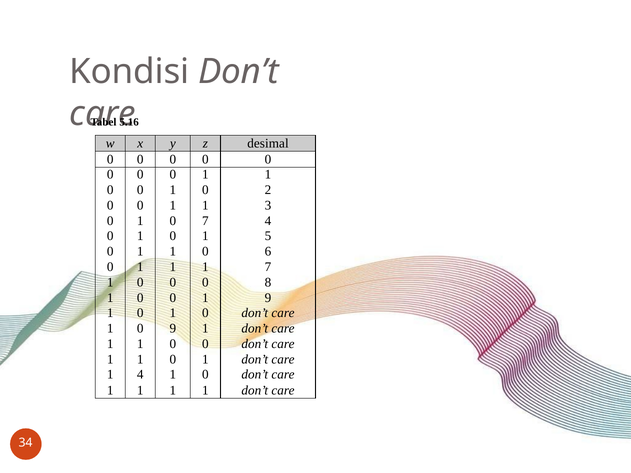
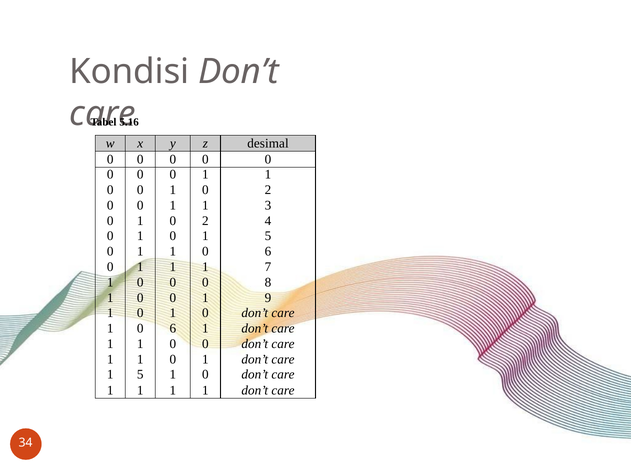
7: 7 -> 2 (205, 221)
9: 9 -> 6 (173, 329)
4: 4 -> 5 (140, 375)
